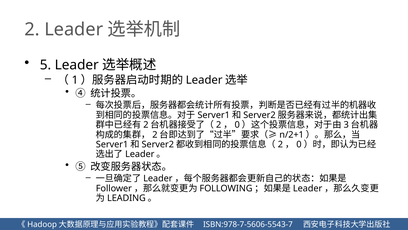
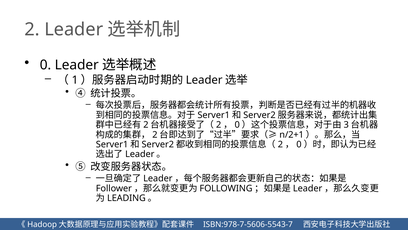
5: 5 -> 0 (45, 65)
